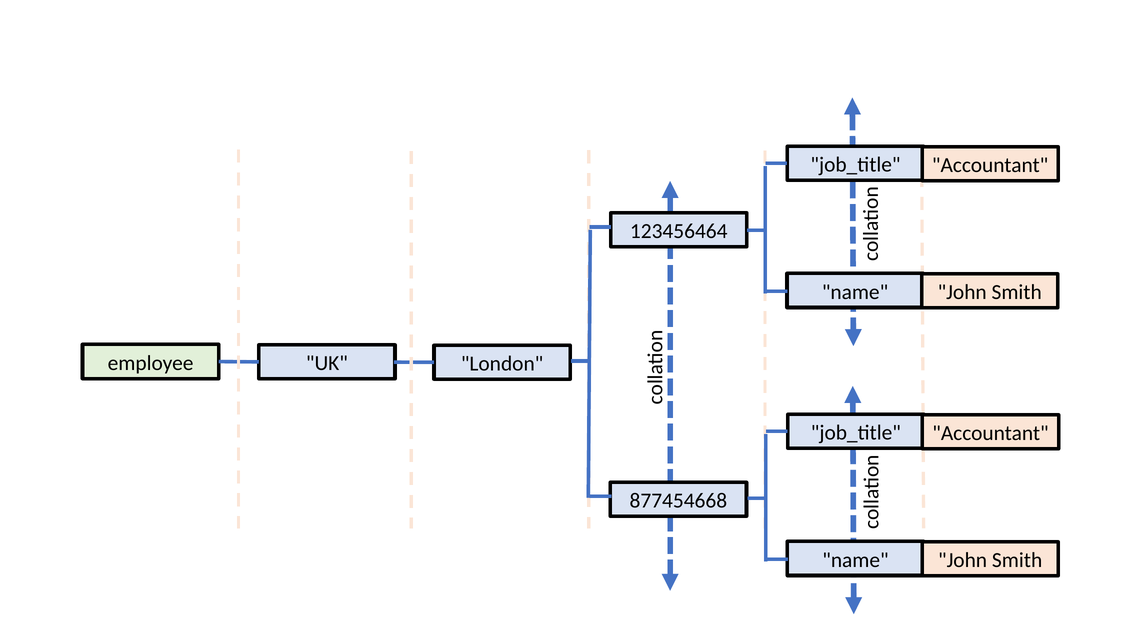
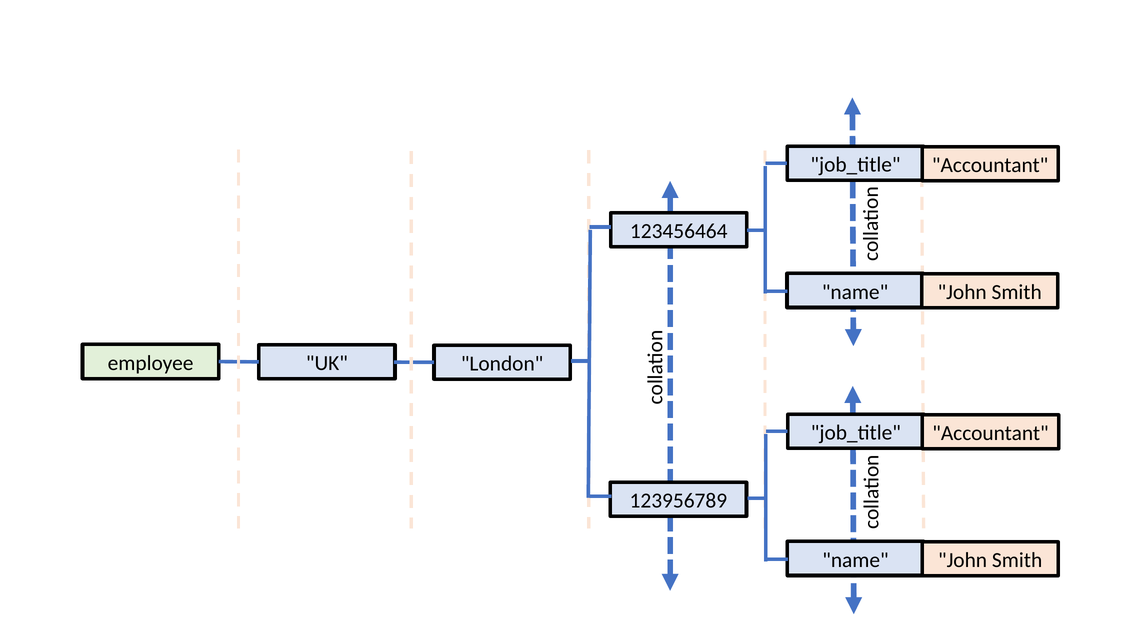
877454668: 877454668 -> 123956789 (678, 500)
